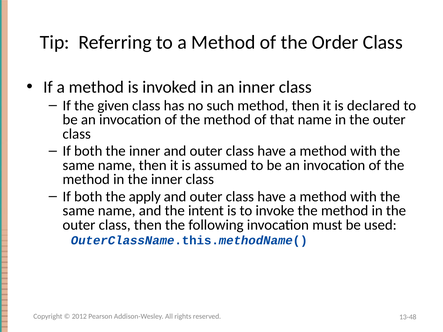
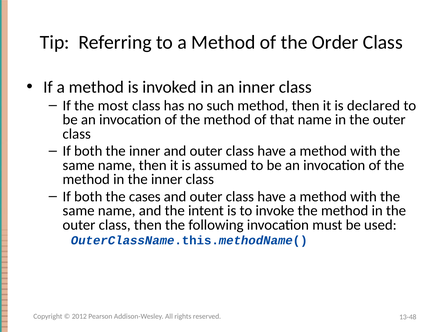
given: given -> most (113, 106)
apply: apply -> cases (145, 197)
